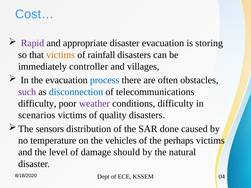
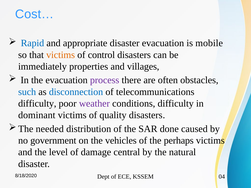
Rapid colour: purple -> blue (32, 43)
storing: storing -> mobile (209, 43)
rainfall: rainfall -> control (101, 55)
controller: controller -> properties (89, 67)
process colour: blue -> purple (105, 80)
such colour: purple -> blue (27, 92)
scenarios: scenarios -> dominant (37, 115)
sensors: sensors -> needed (50, 129)
temperature: temperature -> government (53, 141)
should: should -> central (127, 152)
